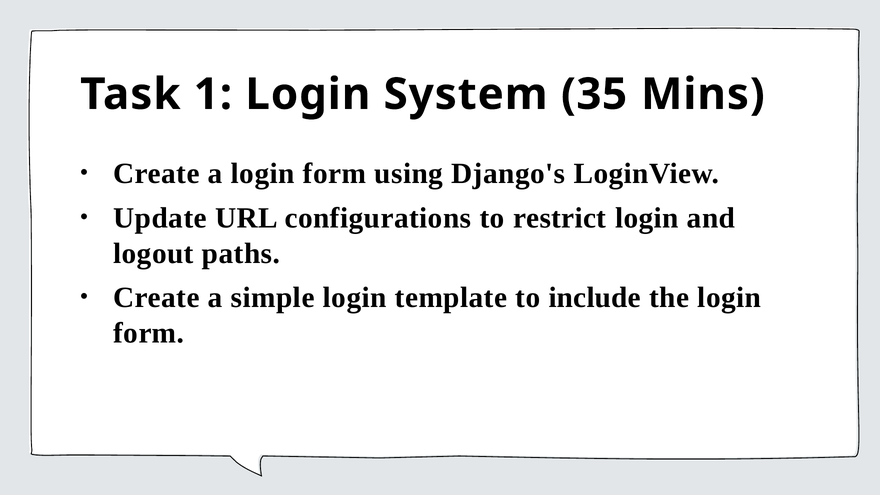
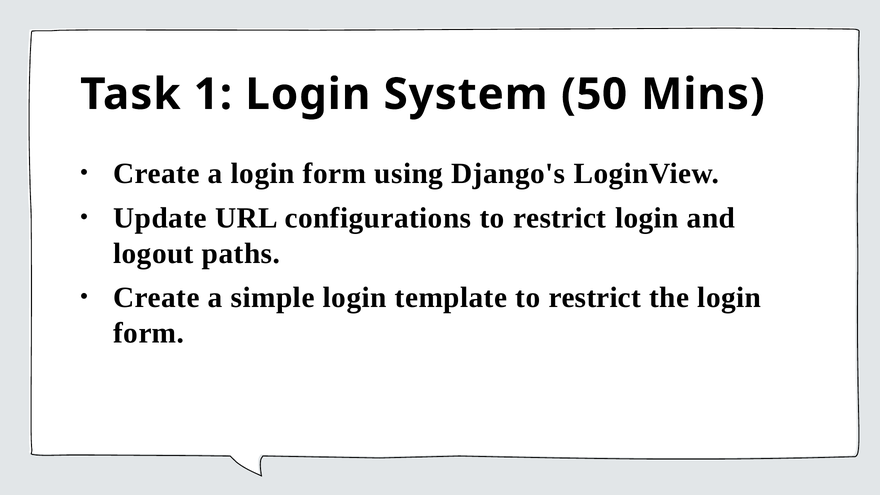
35: 35 -> 50 (594, 94)
template to include: include -> restrict (595, 298)
